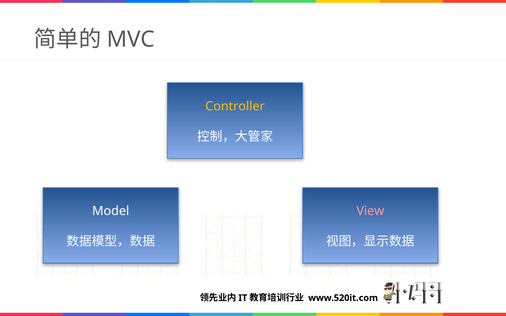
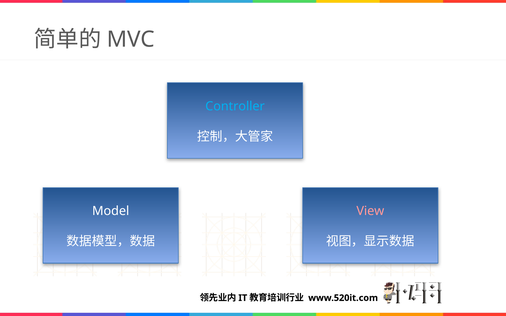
Controller colour: yellow -> light blue (235, 106)
